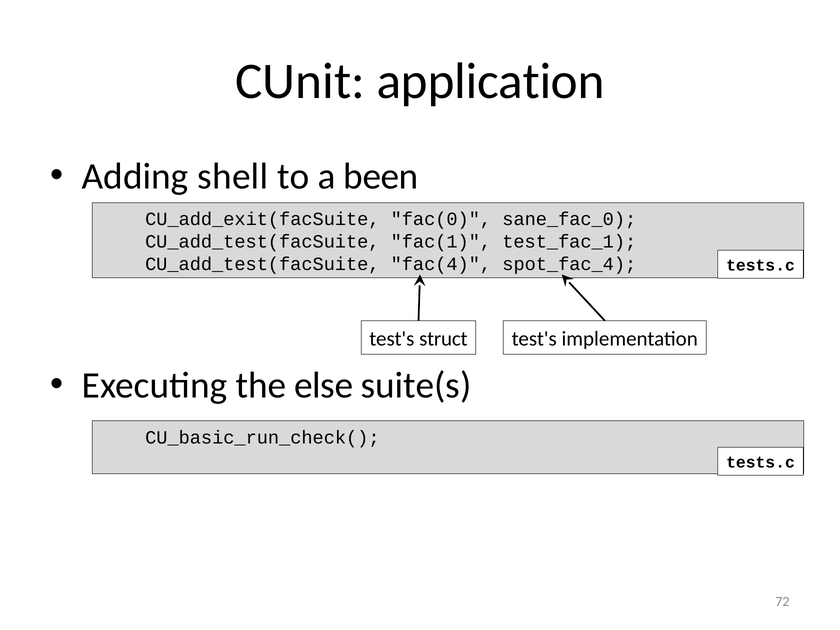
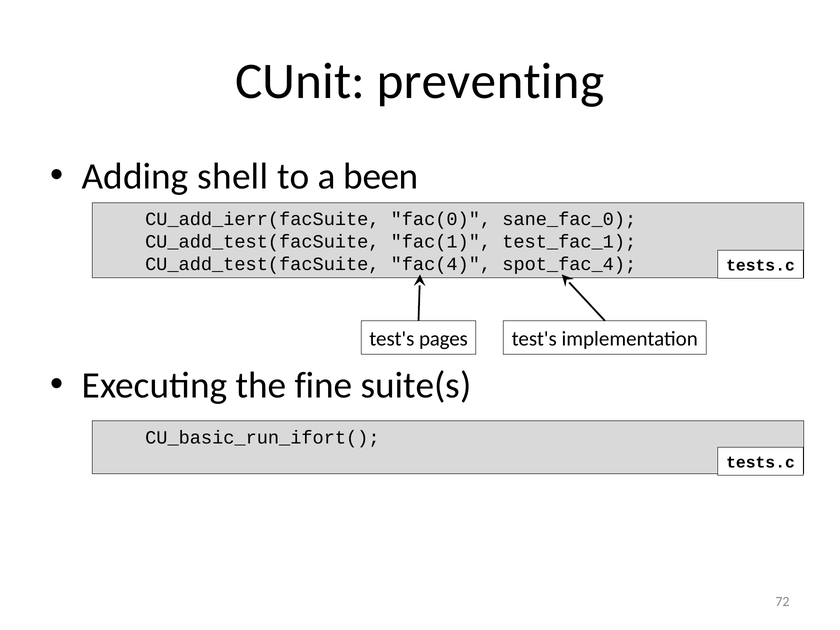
application: application -> preventing (490, 81)
CU_add_exit(facSuite: CU_add_exit(facSuite -> CU_add_ierr(facSuite (262, 219)
struct: struct -> pages (443, 339)
else: else -> fine (324, 385)
CU_basic_run_check(: CU_basic_run_check( -> CU_basic_run_ifort( (262, 437)
